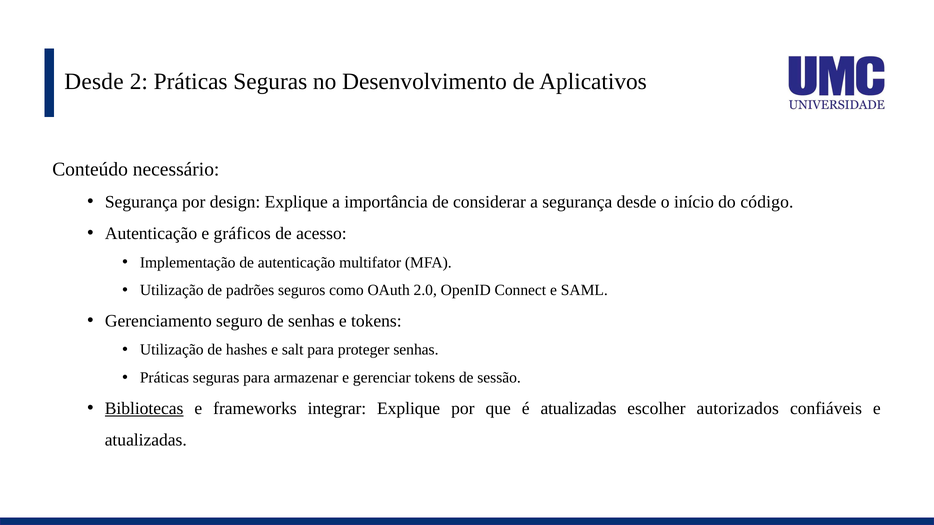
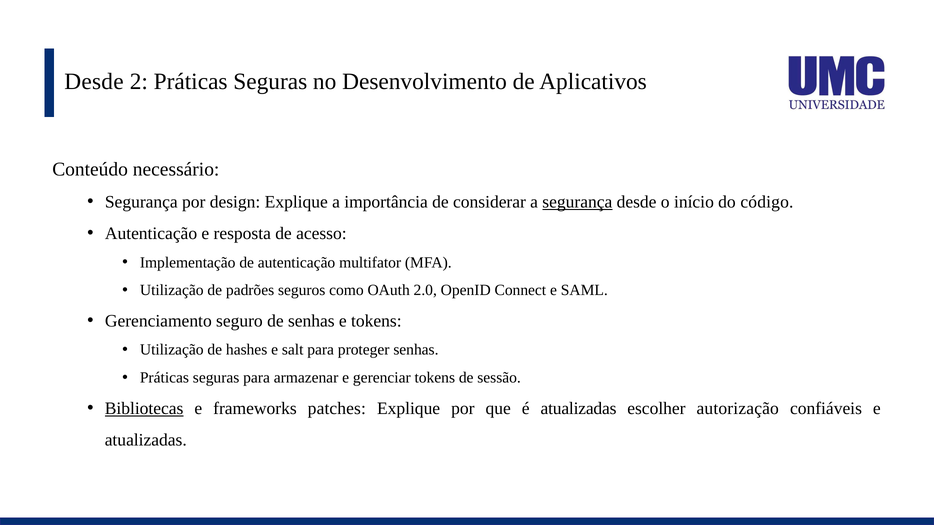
segurança underline: none -> present (577, 202)
gráficos: gráficos -> resposta (242, 234)
integrar: integrar -> patches (337, 409)
autorizados: autorizados -> autorização (738, 409)
